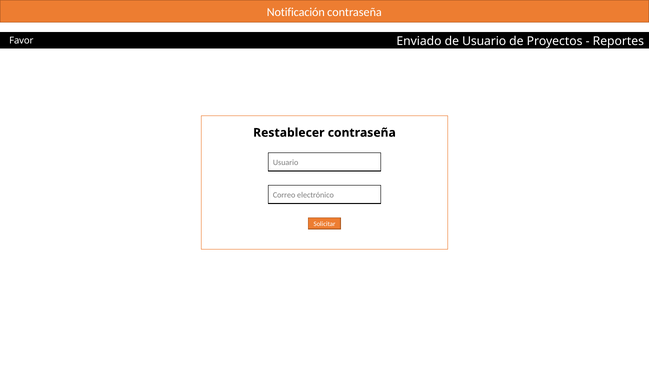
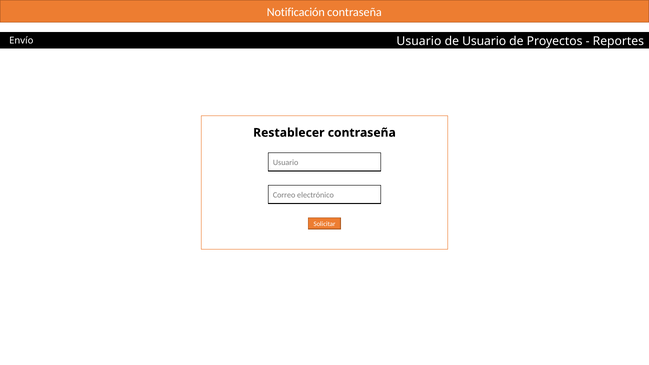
Enviado: Enviado -> Usuario (419, 41)
Favor: Favor -> Envío (21, 41)
